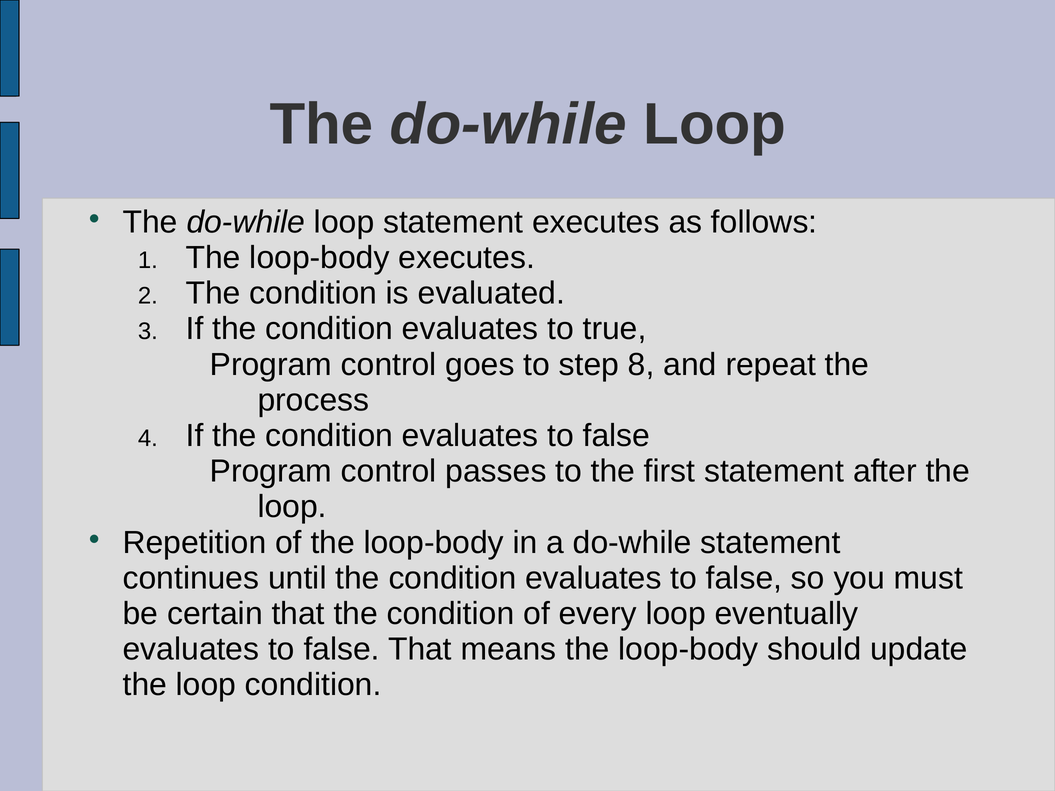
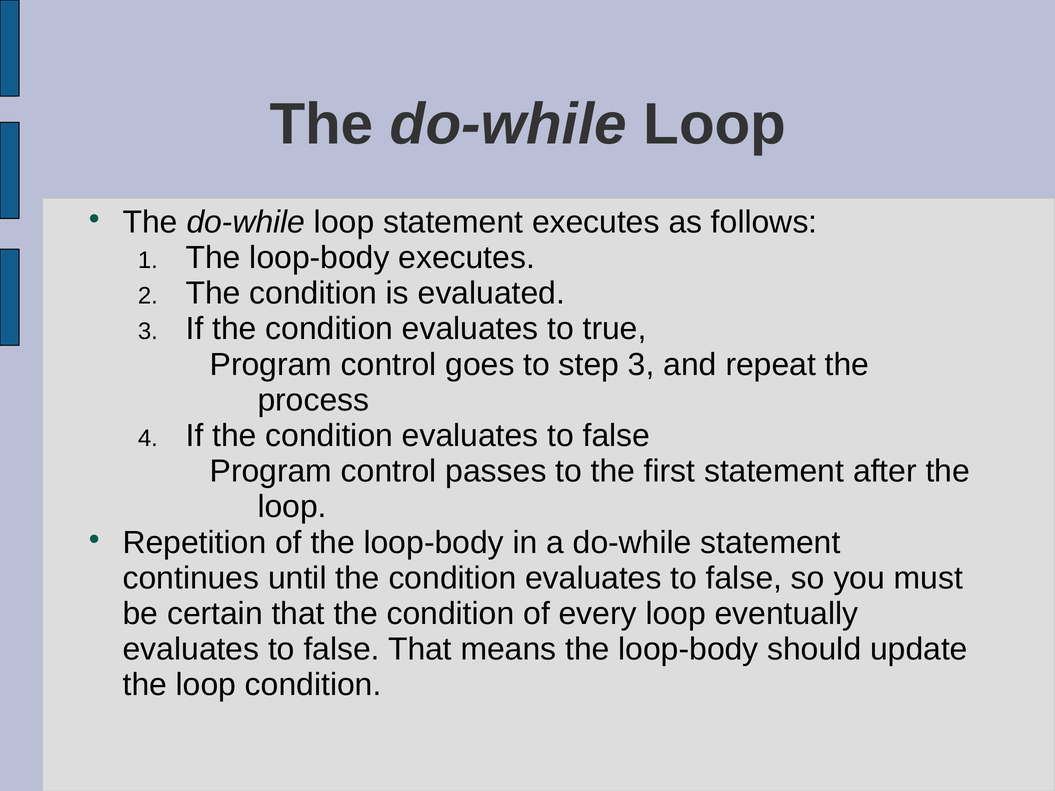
step 8: 8 -> 3 (641, 365)
